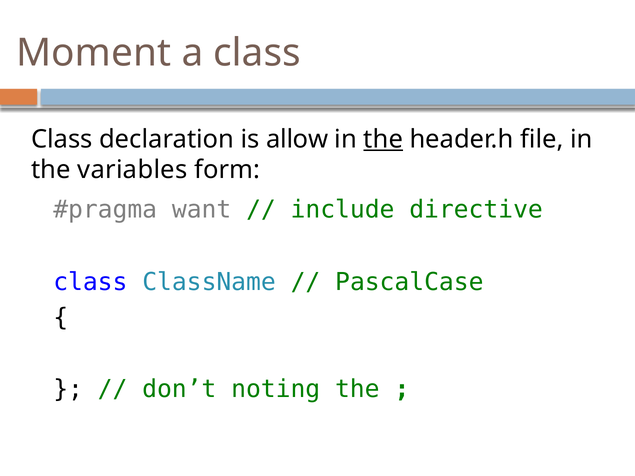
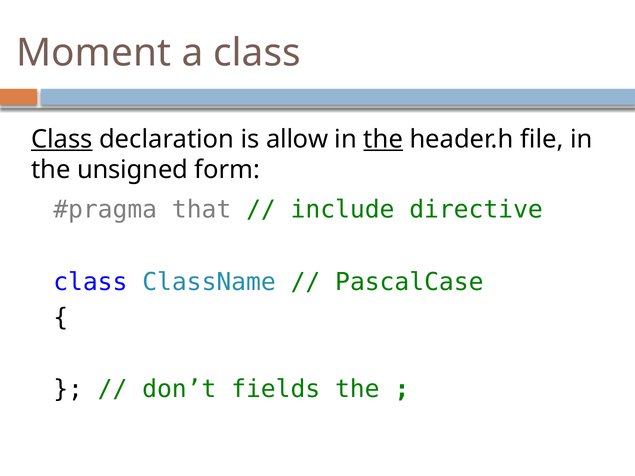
Class underline: none -> present (62, 139)
variables: variables -> unsigned (133, 170)
want: want -> that (202, 210)
noting: noting -> fields (276, 389)
